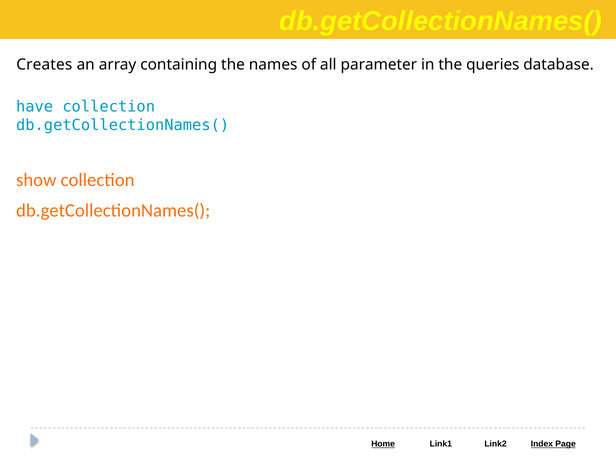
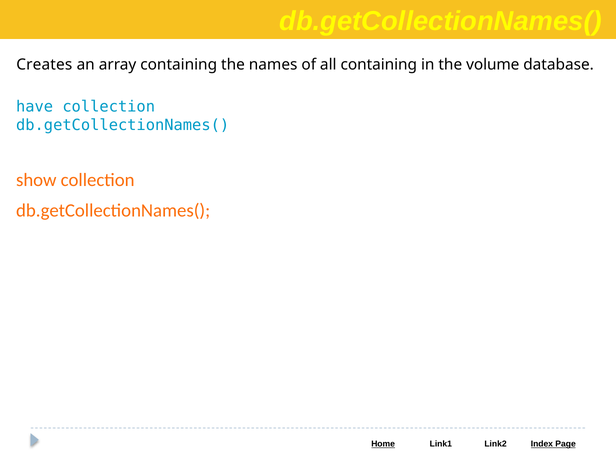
all parameter: parameter -> containing (379, 65)
queries: queries -> volume (493, 65)
